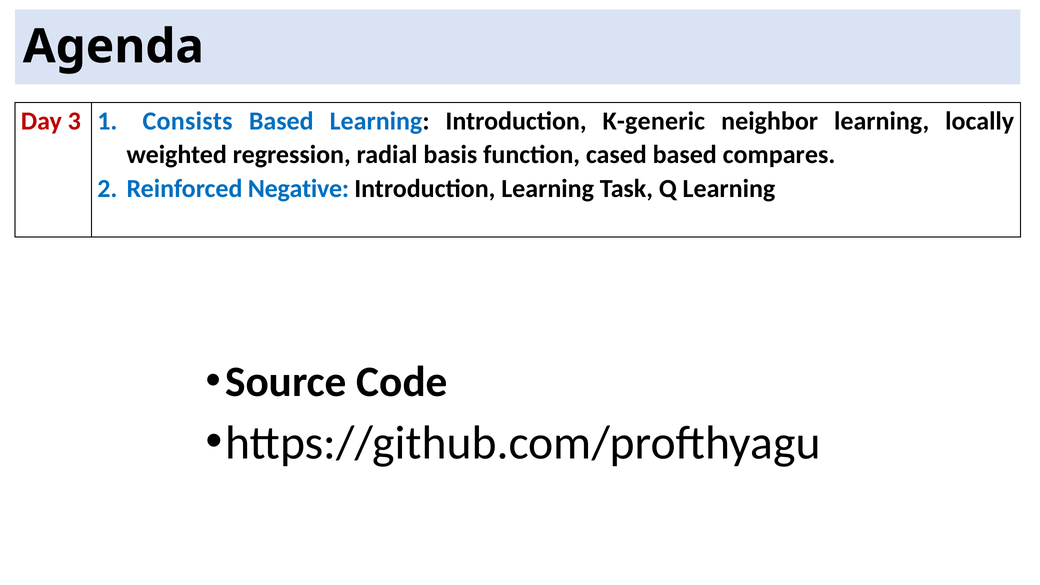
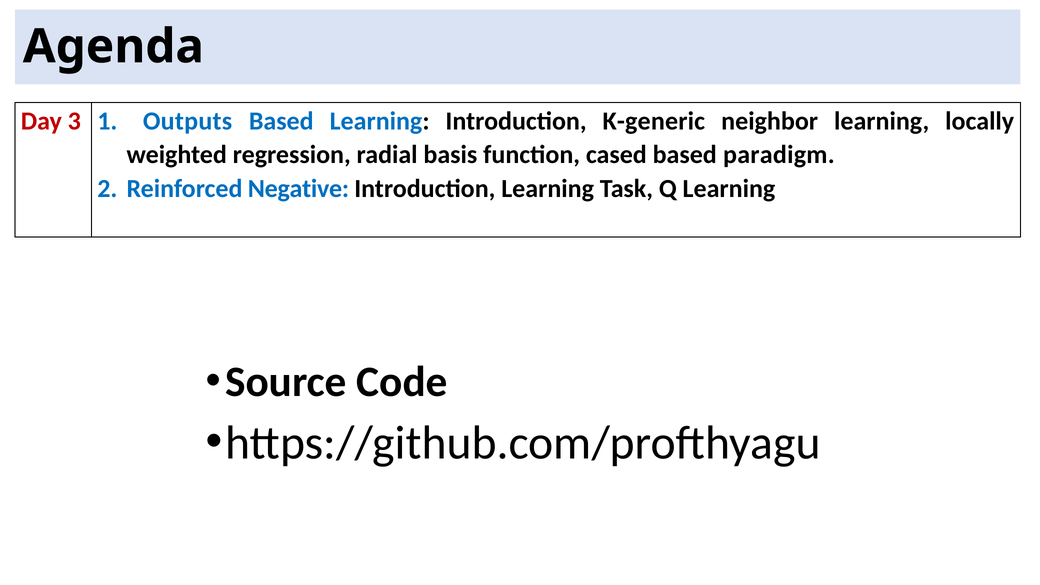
Consists: Consists -> Outputs (188, 121)
compares: compares -> paradigm (779, 155)
